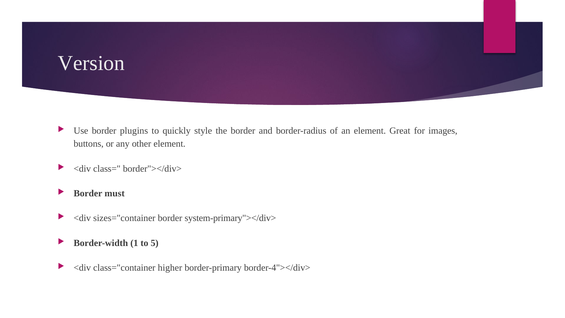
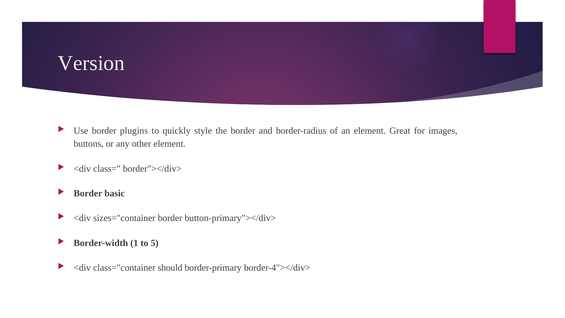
must: must -> basic (115, 193)
system-primary"></div>: system-primary"></div> -> button-primary"></div> (230, 218)
higher: higher -> should (170, 268)
